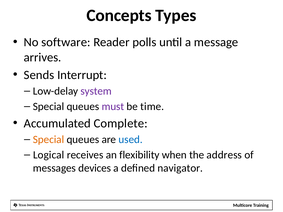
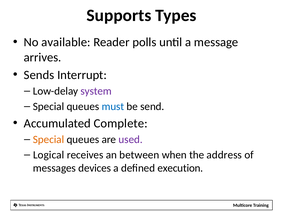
Concepts: Concepts -> Supports (119, 15)
software: software -> available (66, 42)
must colour: purple -> blue (113, 107)
time: time -> send (152, 107)
used colour: blue -> purple (131, 140)
flexibility: flexibility -> between (139, 155)
navigator: navigator -> execution (180, 168)
